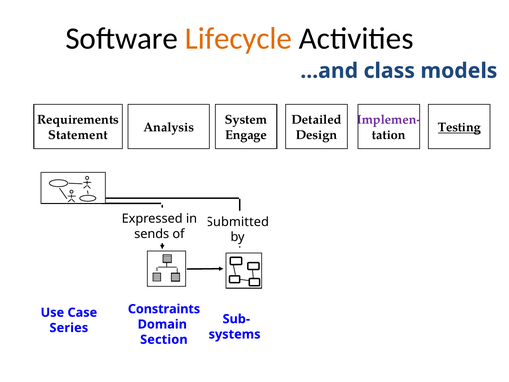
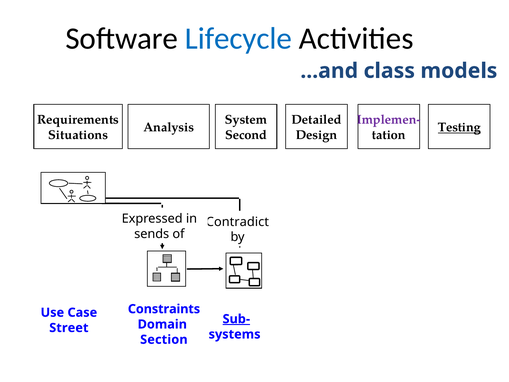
Lifecycle colour: orange -> blue (238, 39)
Statement: Statement -> Situations (78, 135)
Engage: Engage -> Second (246, 135)
Submitted: Submitted -> Contradict (237, 222)
Sub- underline: none -> present (236, 319)
Series: Series -> Street (69, 328)
